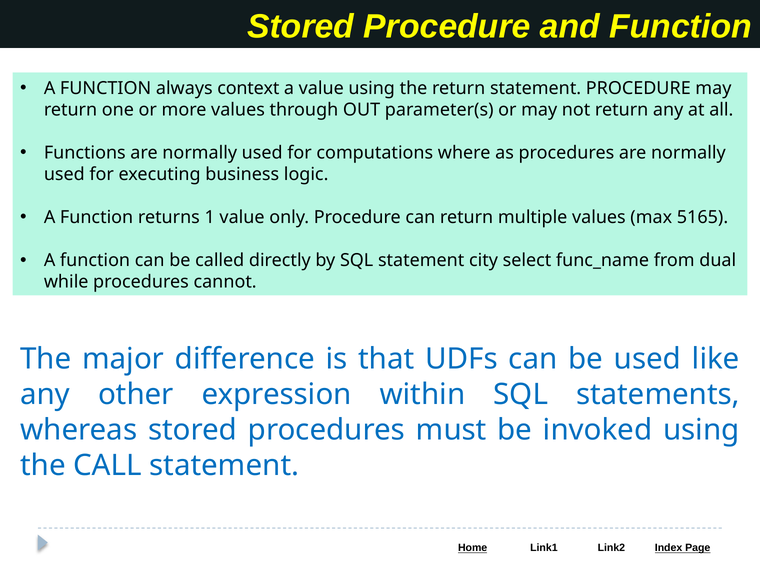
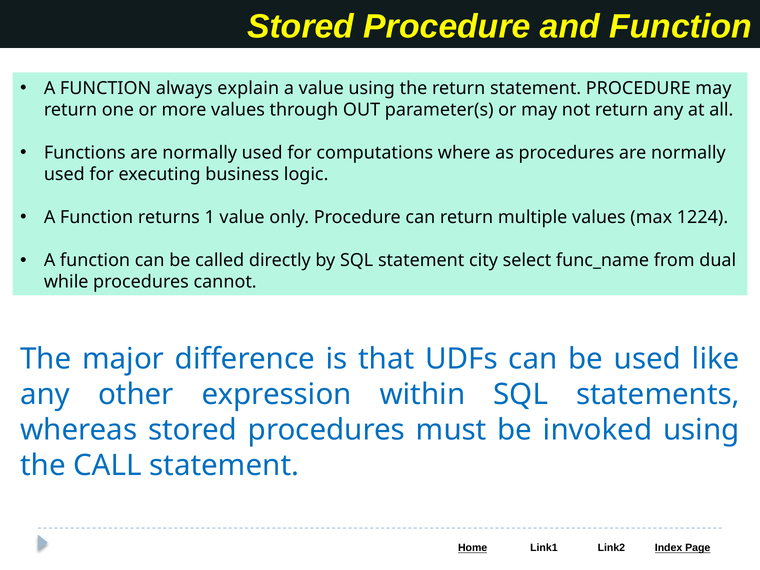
context: context -> explain (248, 88)
5165: 5165 -> 1224 (703, 217)
